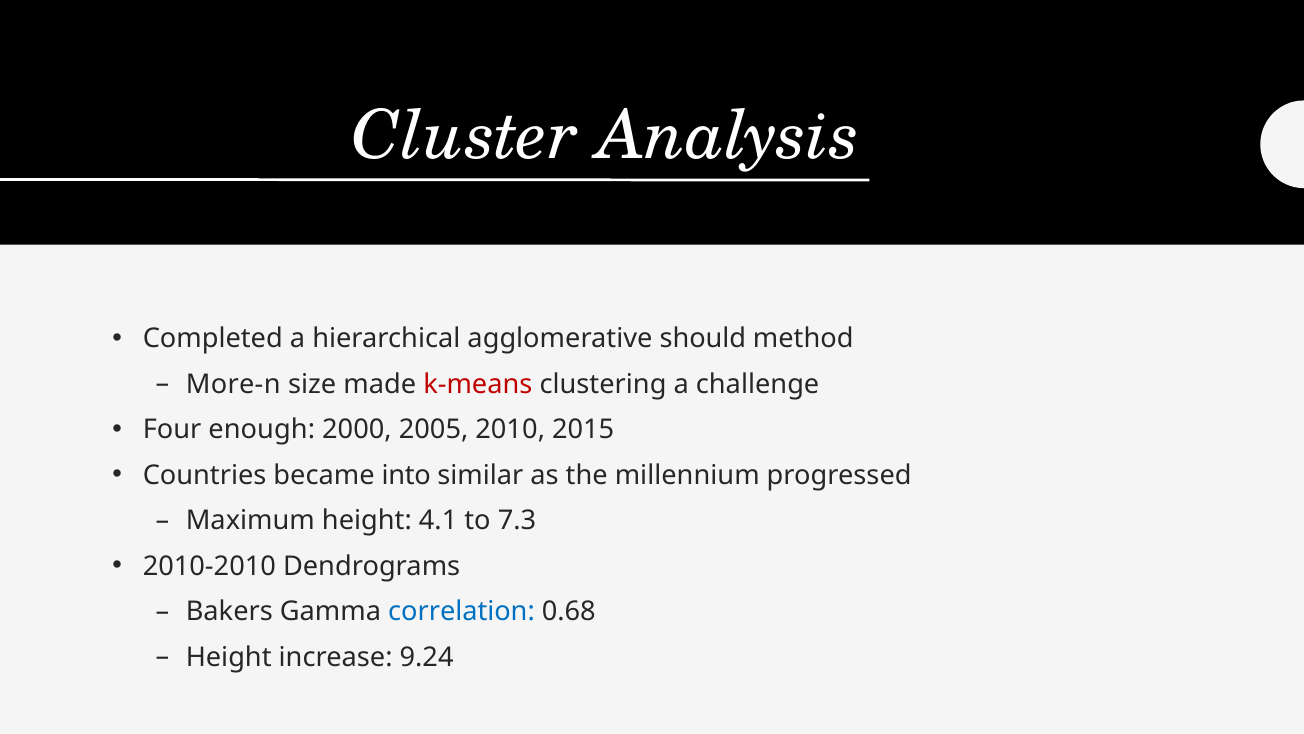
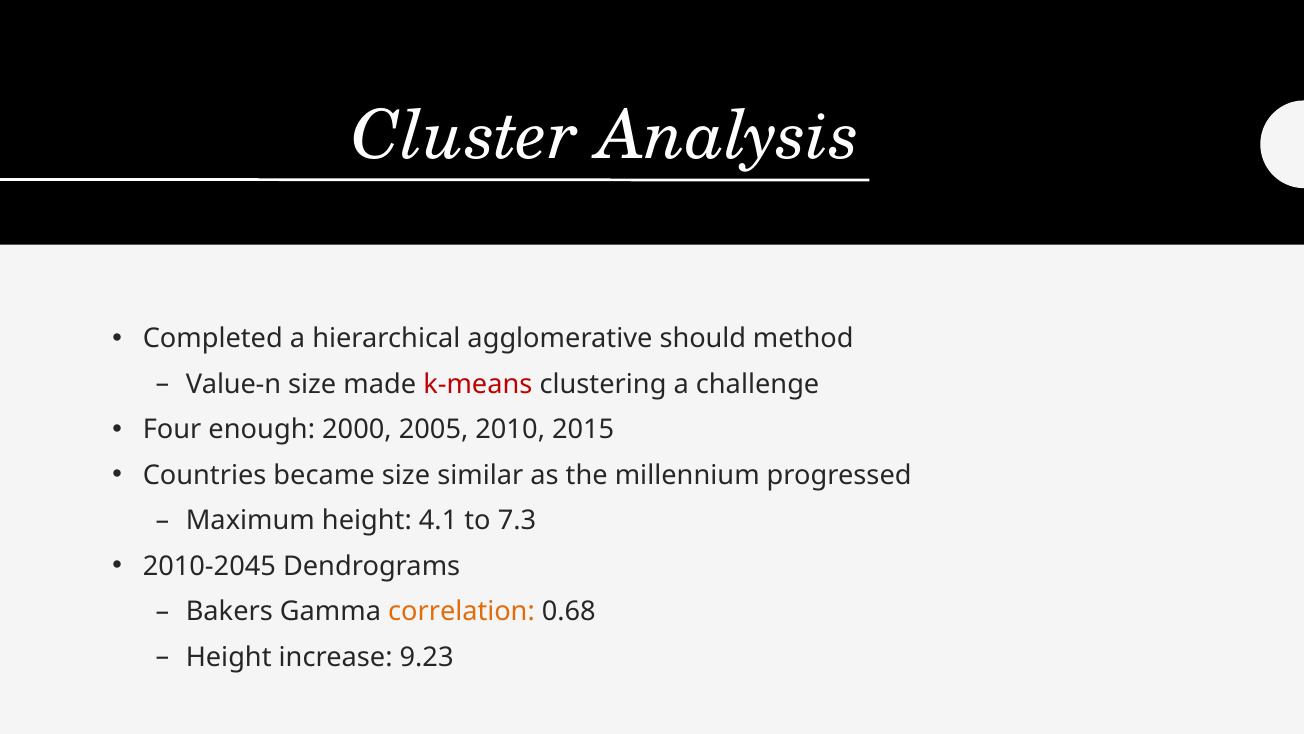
More-n: More-n -> Value-n (233, 384)
became into: into -> size (406, 475)
2010-2010: 2010-2010 -> 2010-2045 (209, 566)
correlation colour: blue -> orange (461, 611)
9.24: 9.24 -> 9.23 (427, 657)
